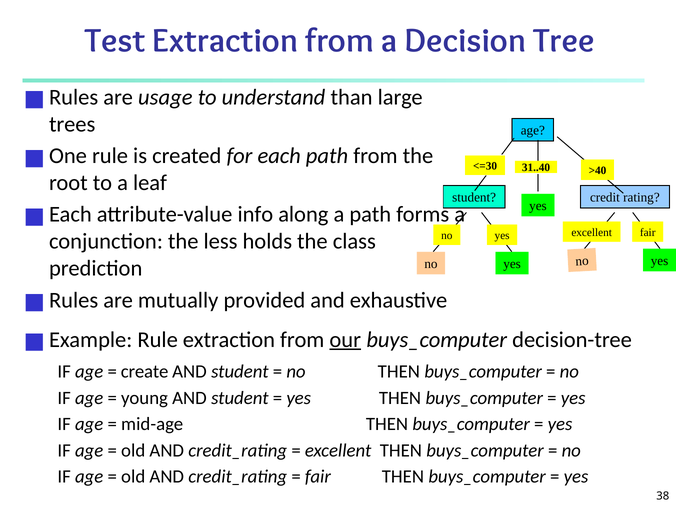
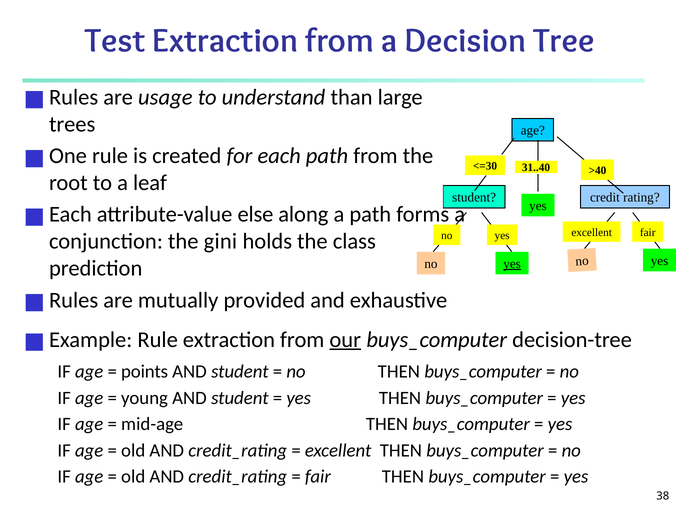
info: info -> else (255, 214)
less: less -> gini (220, 242)
yes underline: none -> present (512, 264)
create: create -> points (145, 372)
